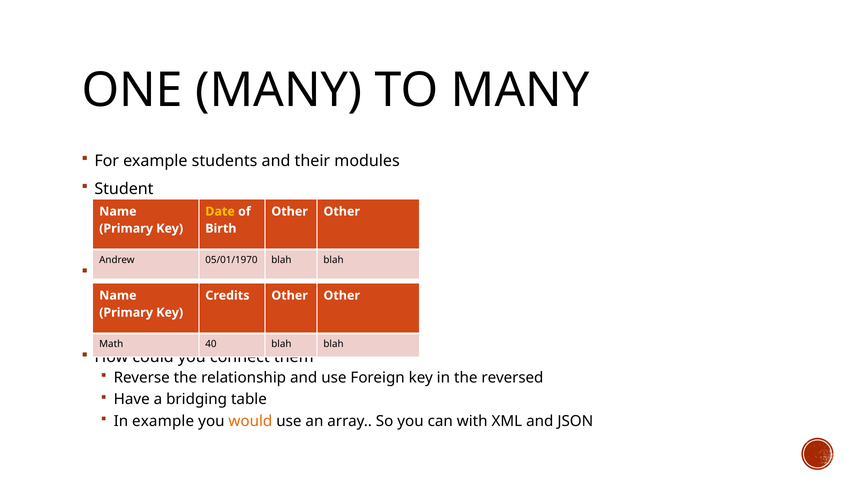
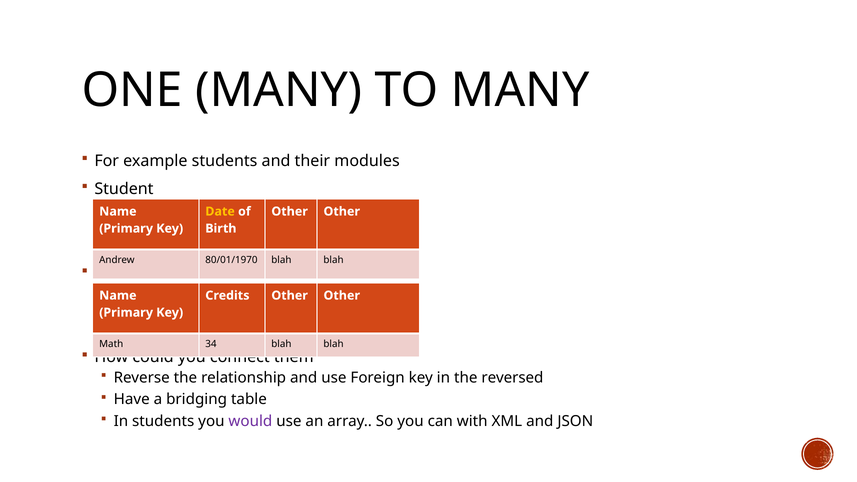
05/01/1970: 05/01/1970 -> 80/01/1970 (231, 260)
40: 40 -> 34 (211, 344)
In example: example -> students (163, 421)
would colour: orange -> purple (250, 421)
